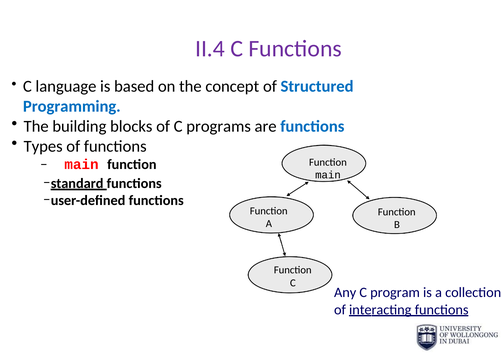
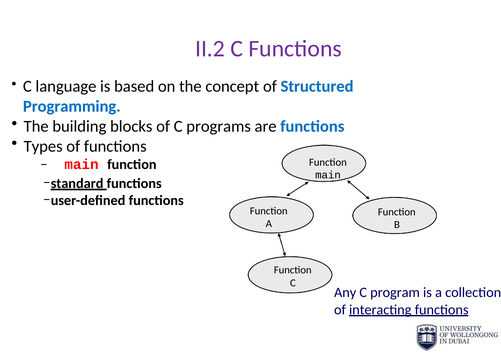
II.4: II.4 -> II.2 (210, 49)
